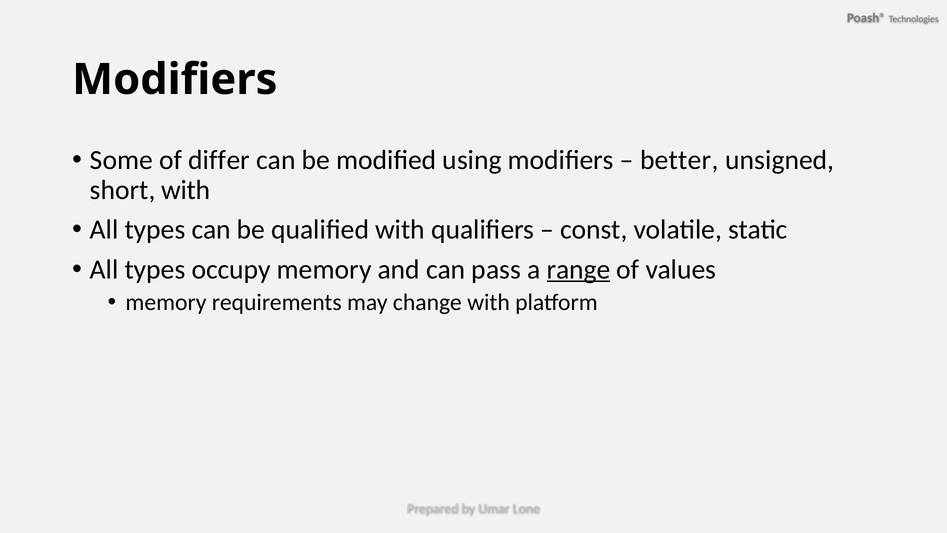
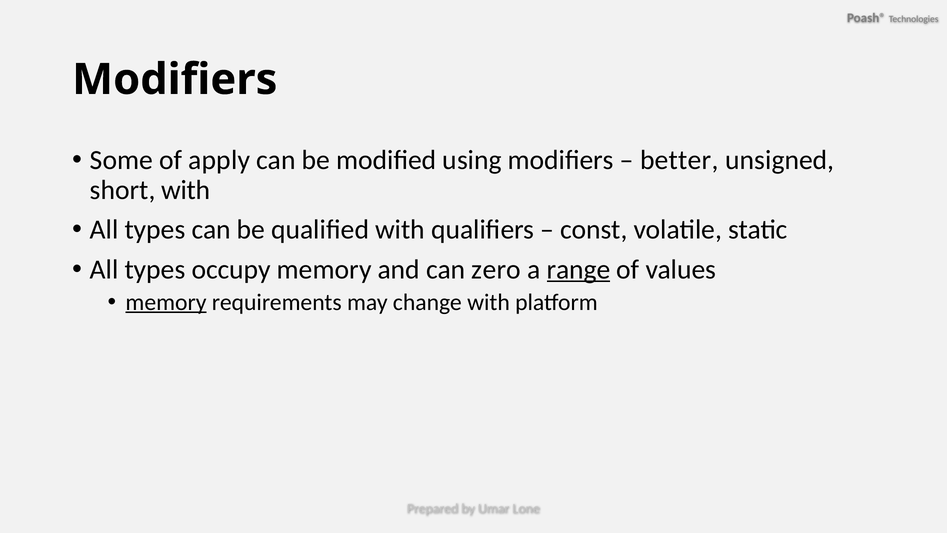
differ: differ -> apply (219, 160)
pass: pass -> zero (496, 269)
memory underline: none -> present (166, 302)
